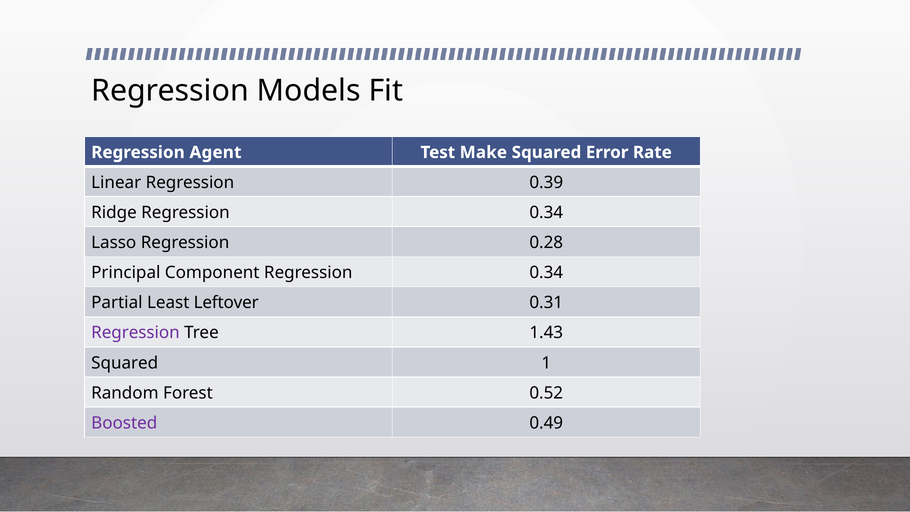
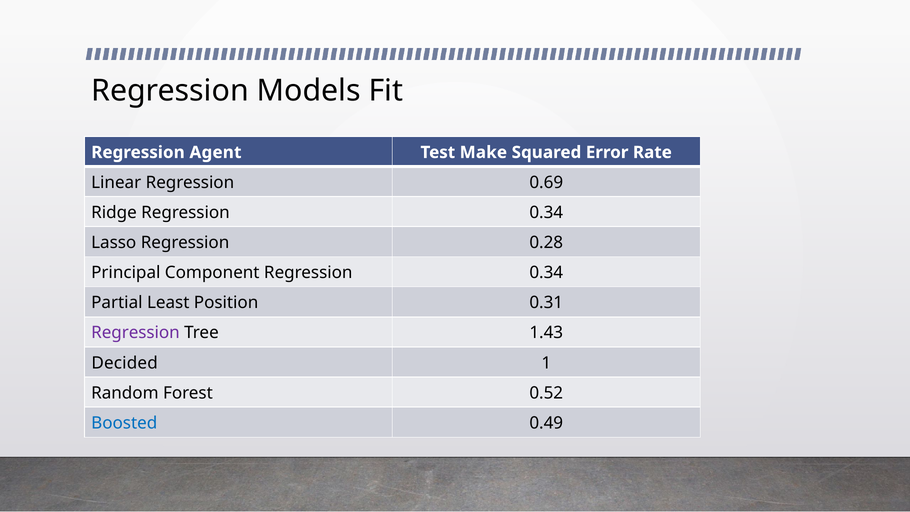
0.39: 0.39 -> 0.69 (546, 182)
Leftover: Leftover -> Position (226, 303)
Squared: Squared -> Decided (125, 363)
Boosted colour: purple -> blue (124, 423)
